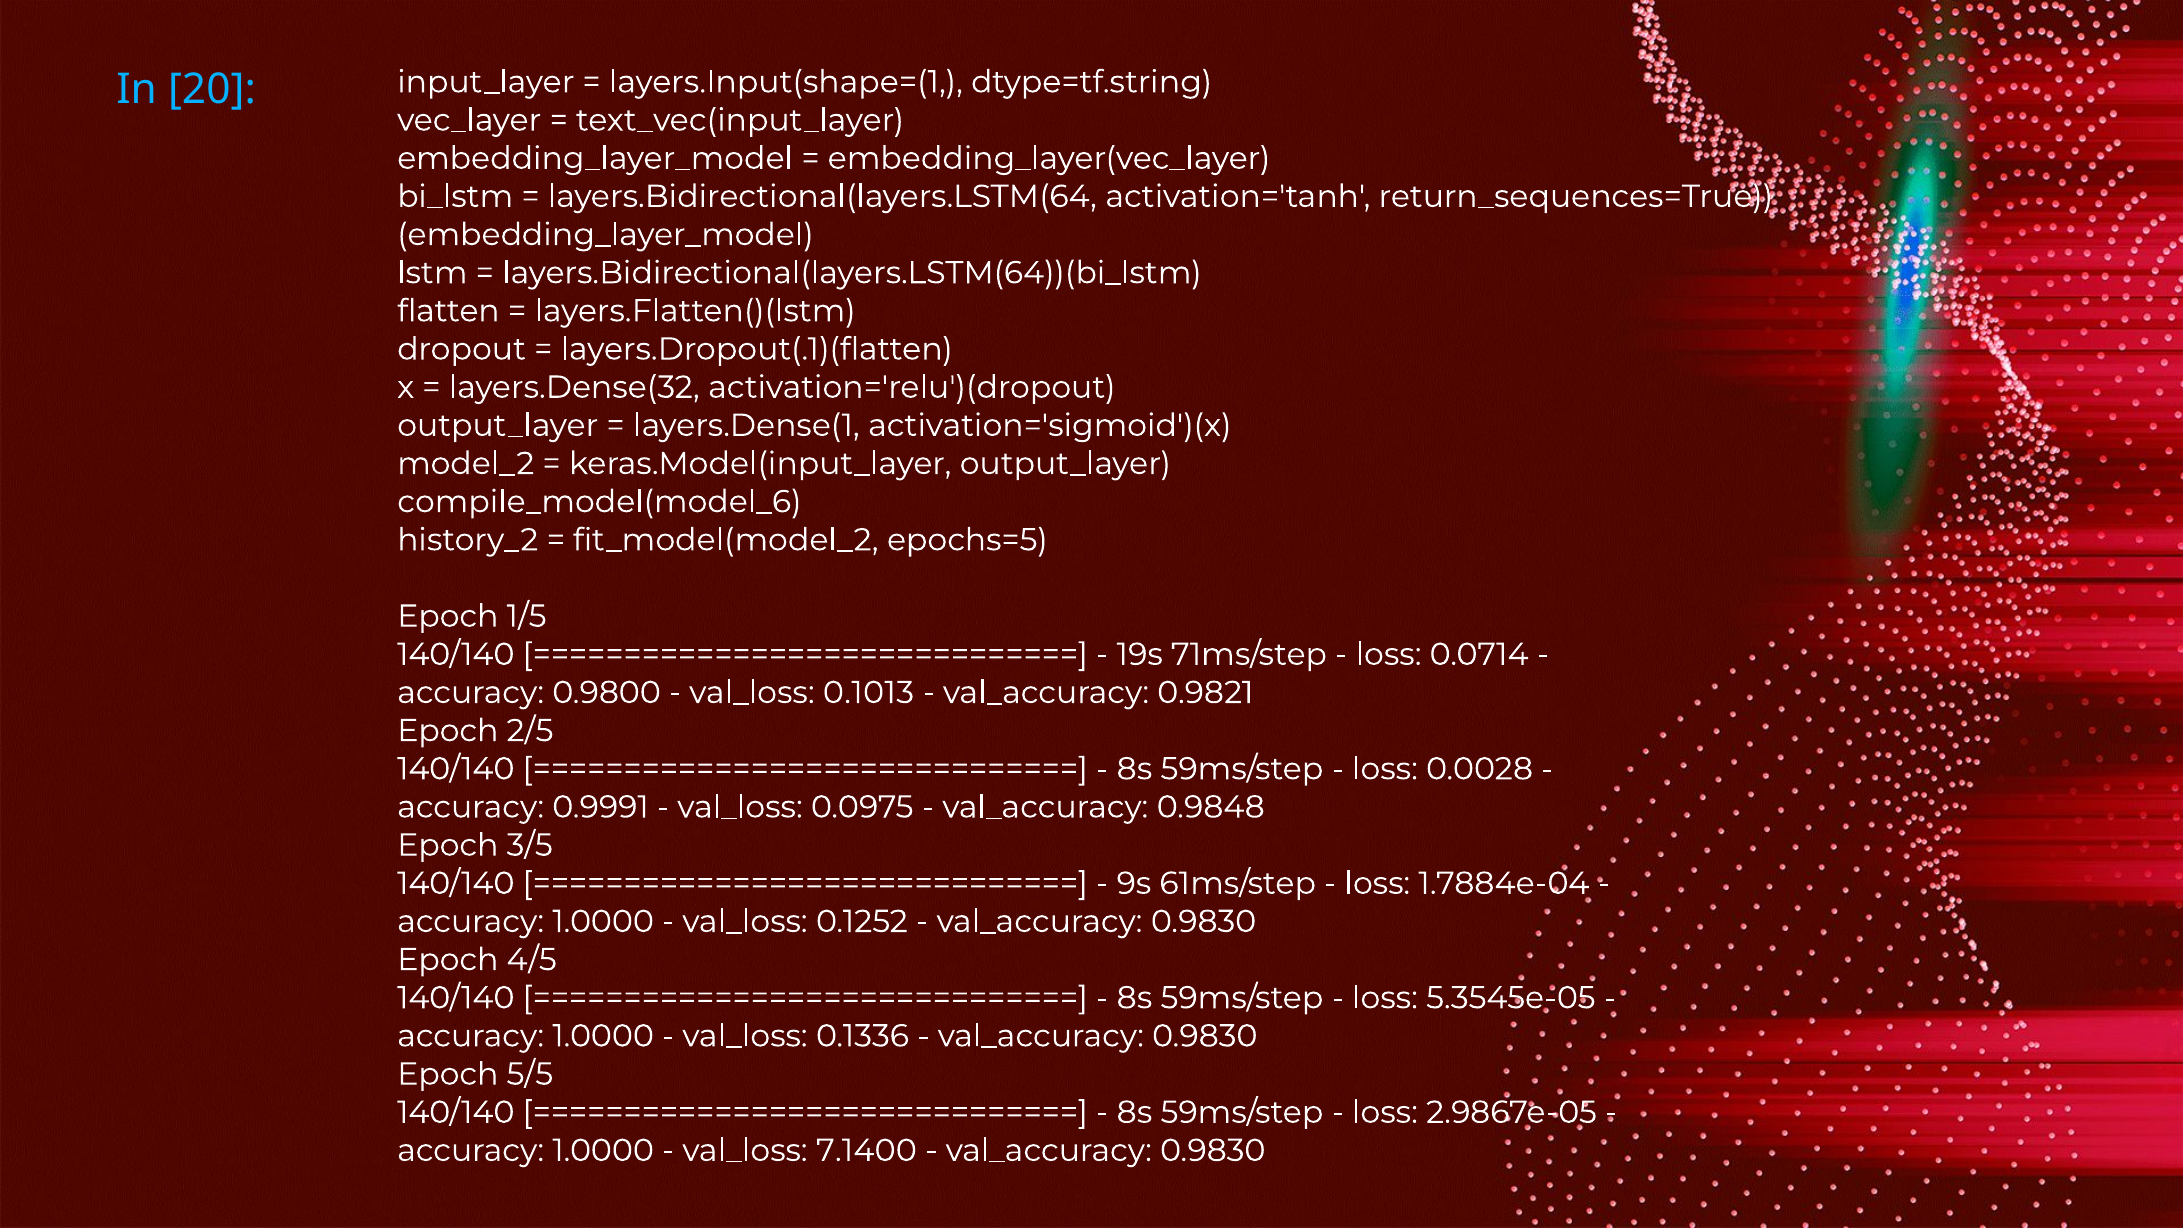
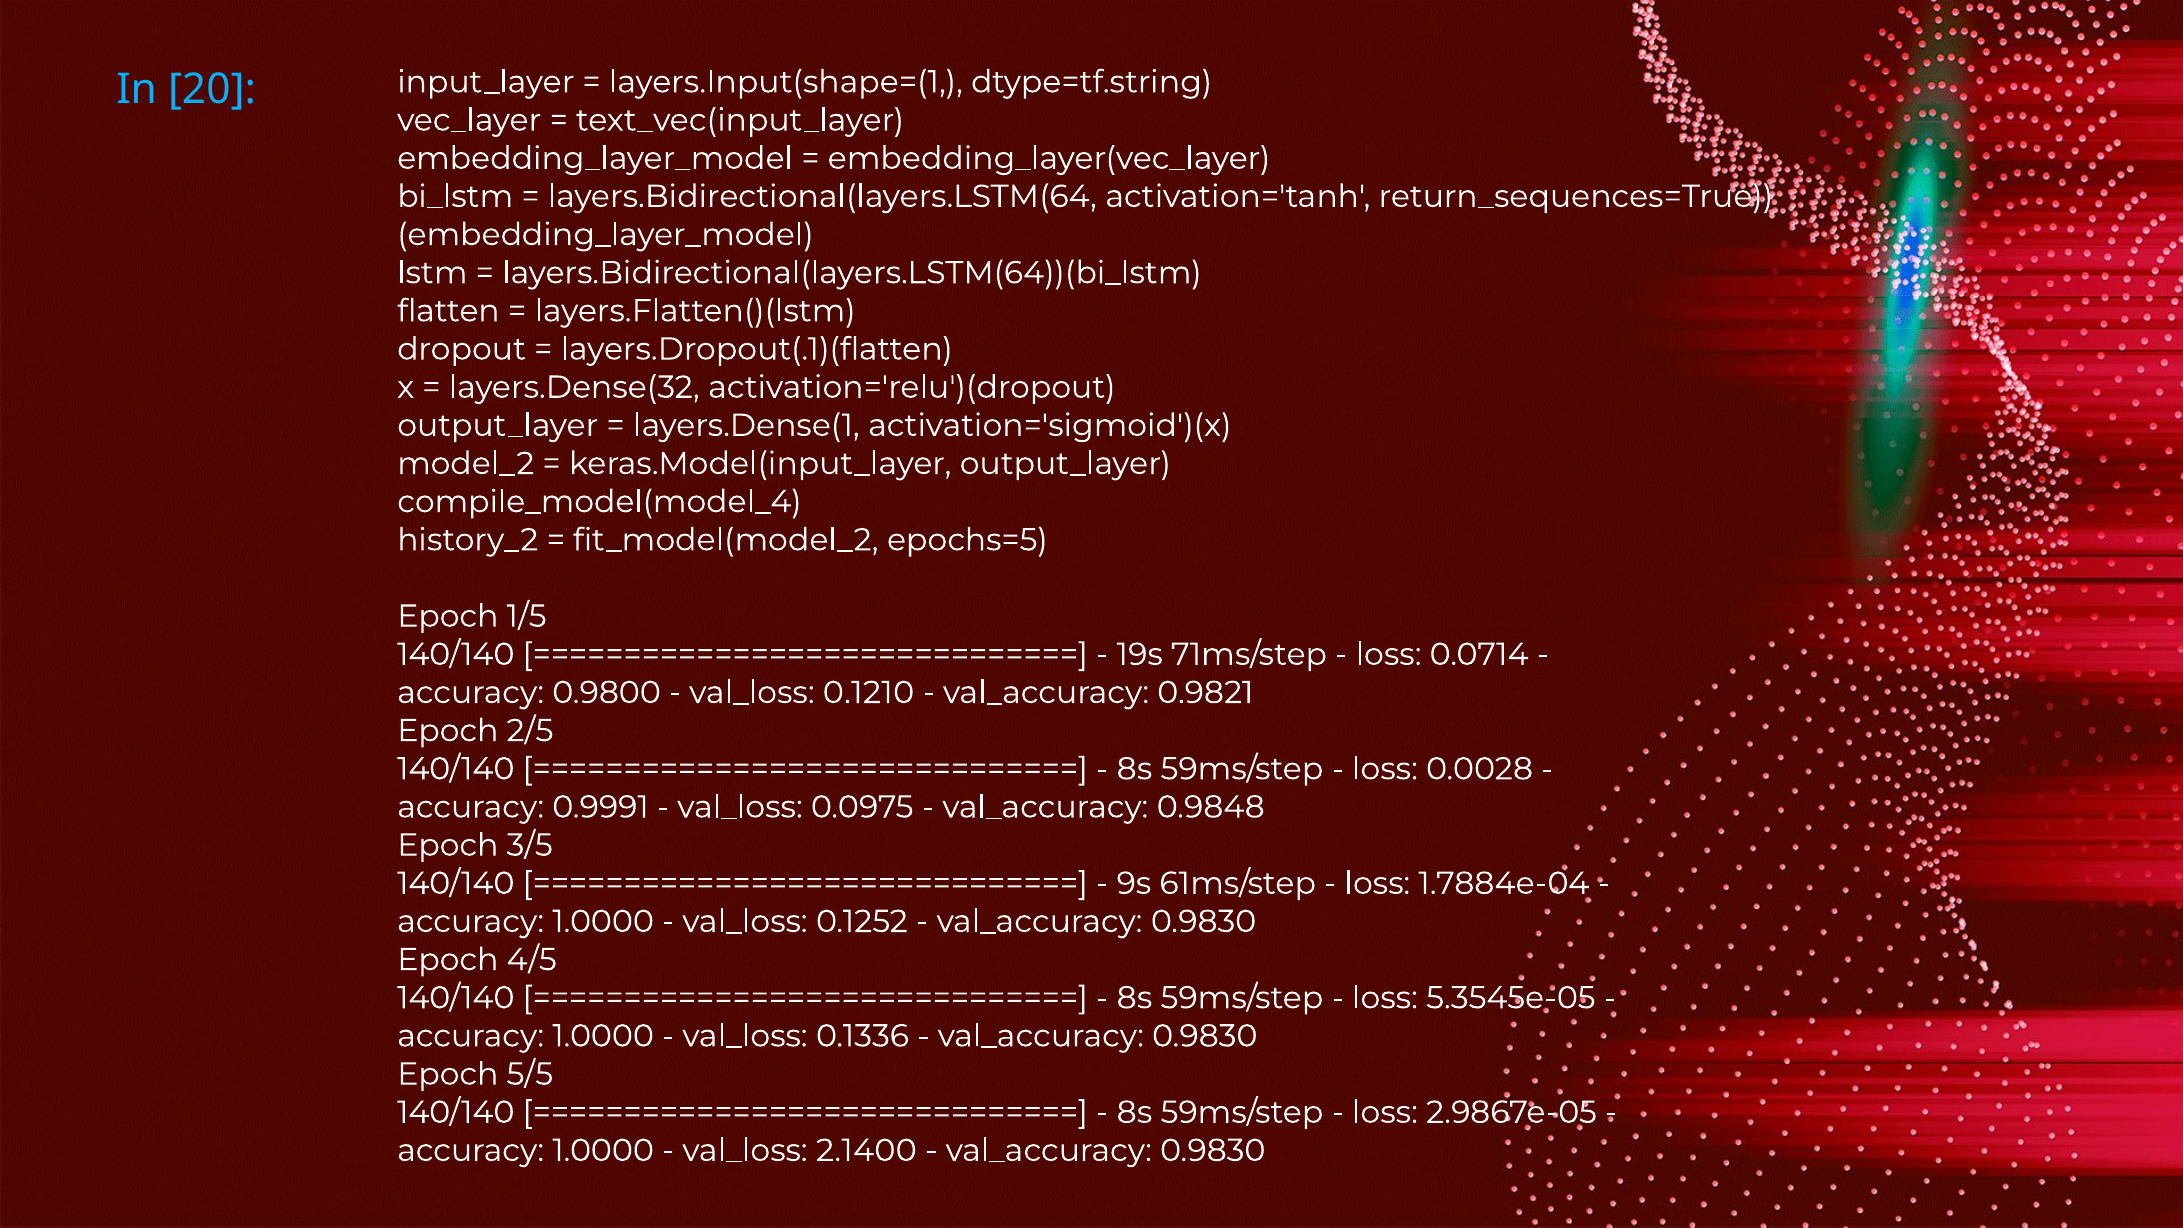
compile_model(model_6: compile_model(model_6 -> compile_model(model_4 (599, 502)
0.1013: 0.1013 -> 0.1210 (869, 693)
7.1400: 7.1400 -> 2.1400 (866, 1150)
